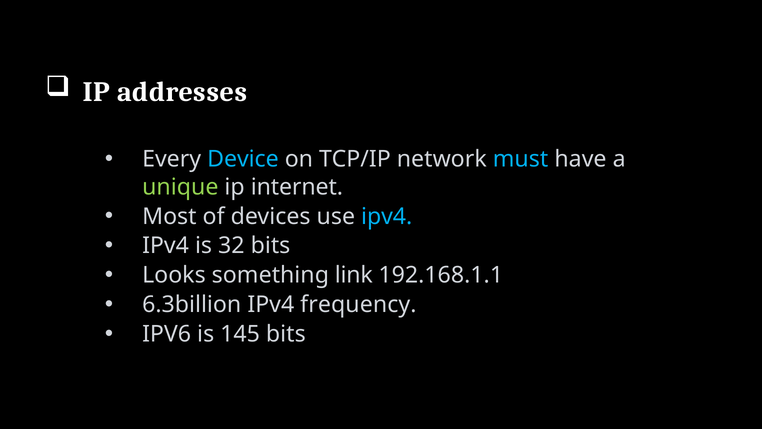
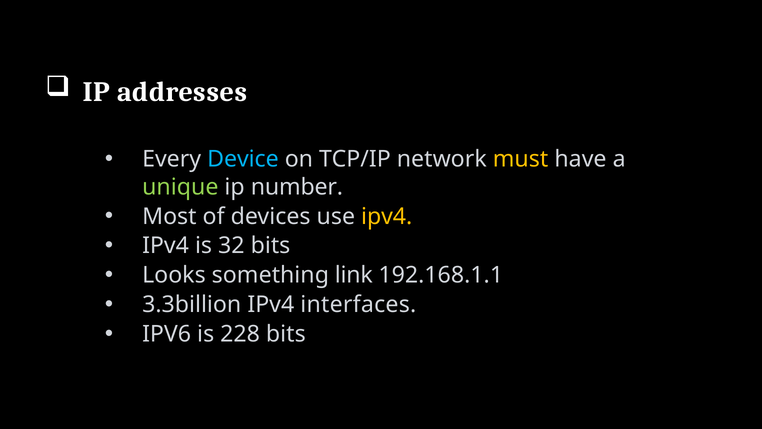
must colour: light blue -> yellow (521, 159)
internet: internet -> number (297, 187)
ipv4 colour: light blue -> yellow (387, 216)
6.3billion: 6.3billion -> 3.3billion (192, 305)
frequency: frequency -> interfaces (358, 305)
145: 145 -> 228 (240, 334)
